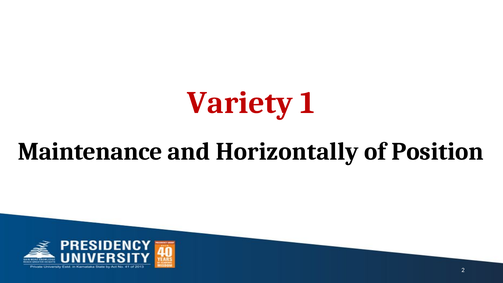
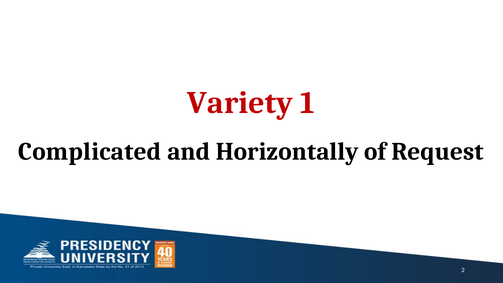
Maintenance: Maintenance -> Complicated (90, 151)
Position: Position -> Request (438, 151)
